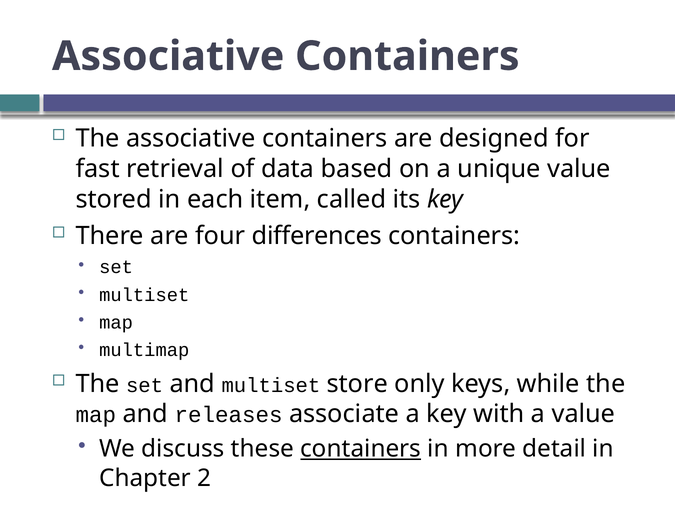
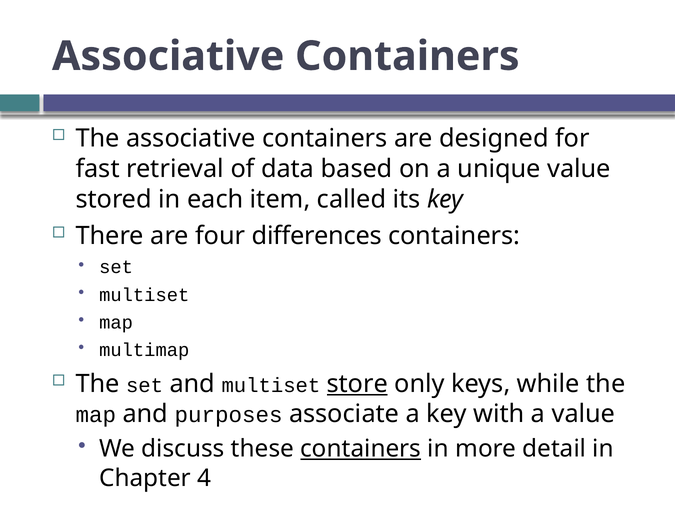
store underline: none -> present (357, 384)
releases: releases -> purposes (229, 415)
2: 2 -> 4 (204, 478)
